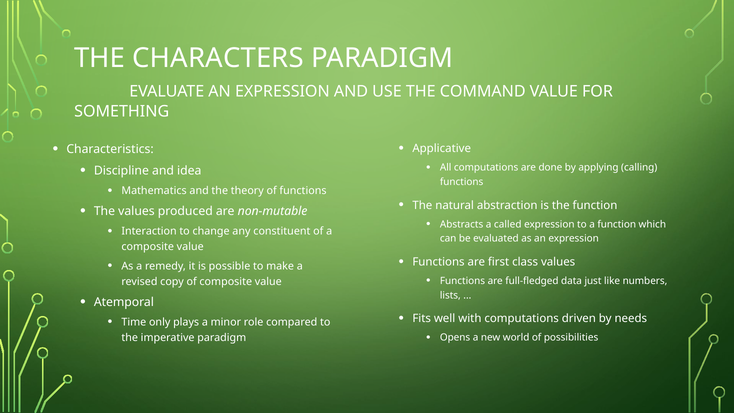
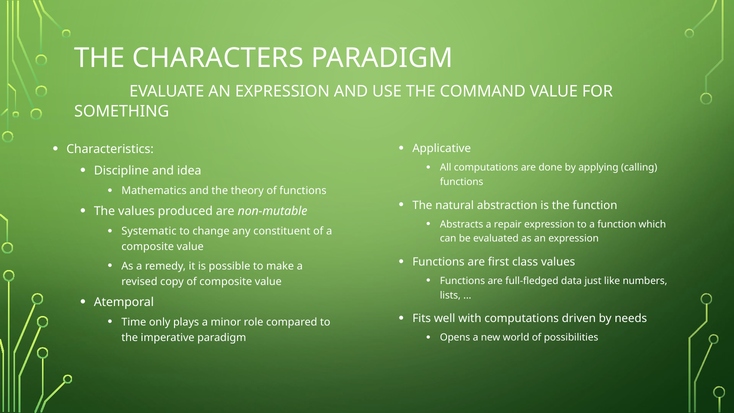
called: called -> repair (508, 224)
Interaction: Interaction -> Systematic (149, 231)
